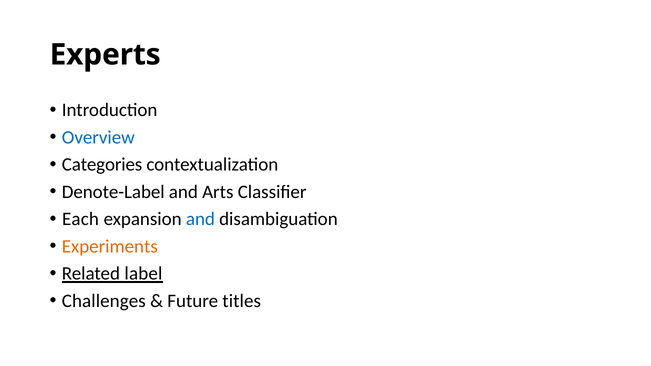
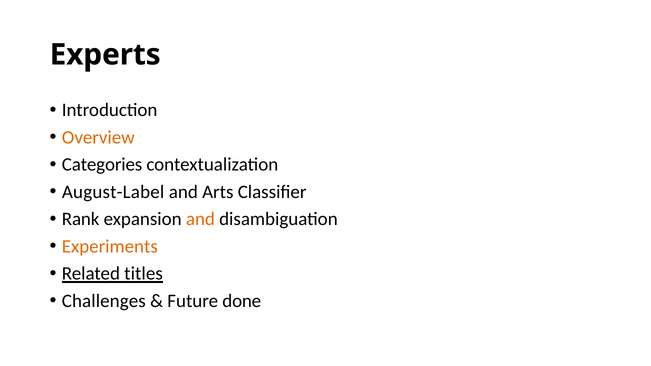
Overview colour: blue -> orange (98, 137)
Denote-Label: Denote-Label -> August-Label (113, 192)
Each: Each -> Rank (81, 219)
and colour: blue -> orange (200, 219)
label: label -> titles (144, 274)
titles: titles -> done (242, 301)
